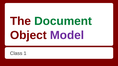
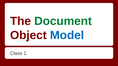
Model colour: purple -> blue (67, 35)
